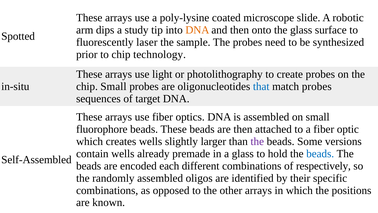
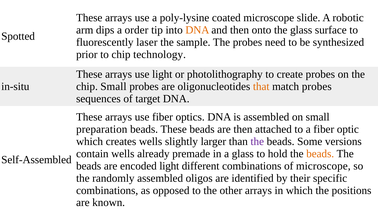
study: study -> order (137, 30)
that colour: blue -> orange (261, 86)
fluorophore: fluorophore -> preparation (102, 129)
beads colour: blue -> orange (320, 153)
encoded each: each -> light (169, 166)
of respectively: respectively -> microscope (323, 166)
